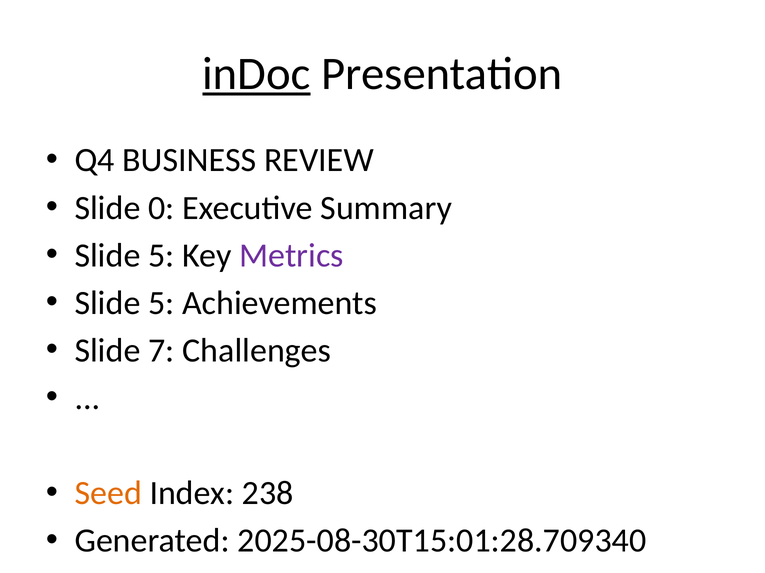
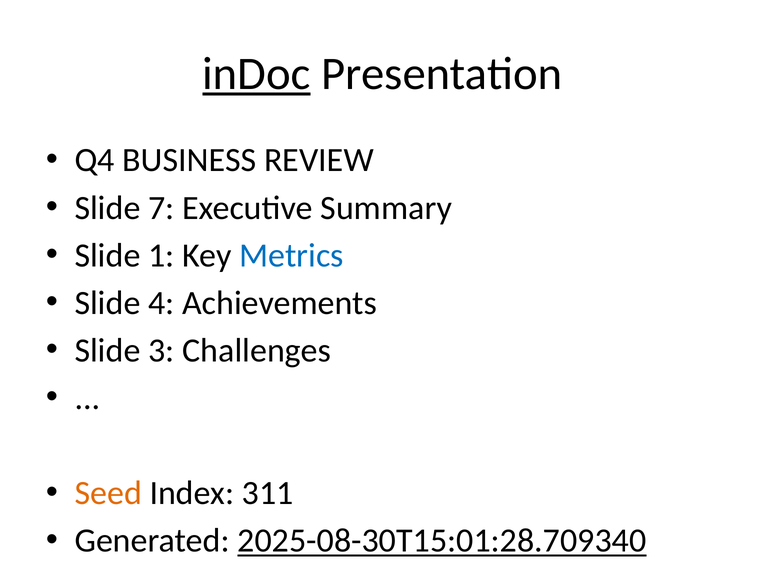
0: 0 -> 7 (161, 208)
5: 5 -> 1 (161, 256)
Metrics colour: purple -> blue (291, 256)
5: 5 -> 4 (161, 303)
7: 7 -> 3 (161, 351)
238: 238 -> 311 (268, 494)
2025-08-30T15:01:28.709340 underline: none -> present (442, 541)
